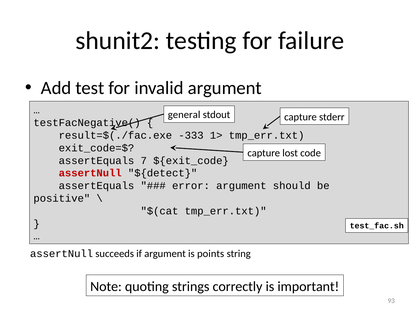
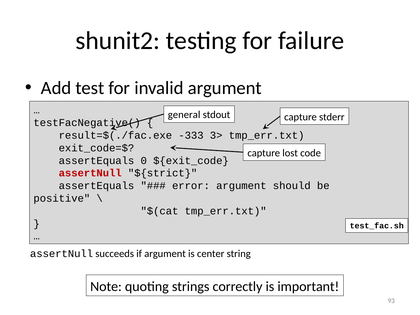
1>: 1> -> 3> (216, 135)
7: 7 -> 0 (144, 161)
${detect: ${detect -> ${strict (163, 173)
points: points -> center (211, 254)
